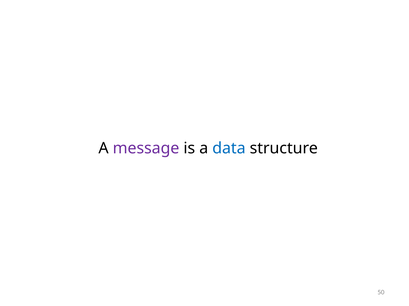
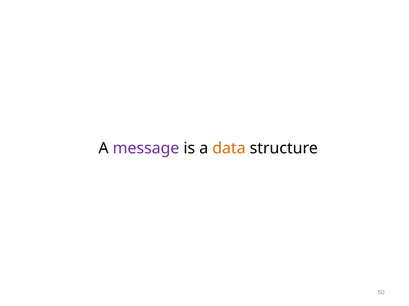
data colour: blue -> orange (229, 149)
